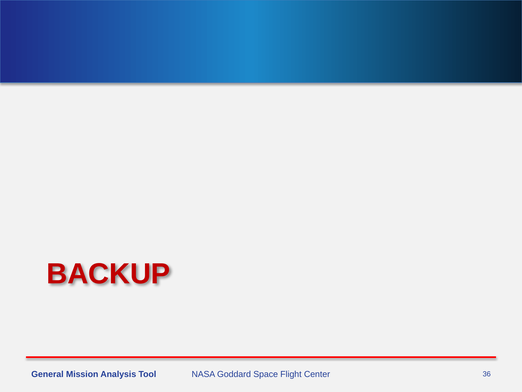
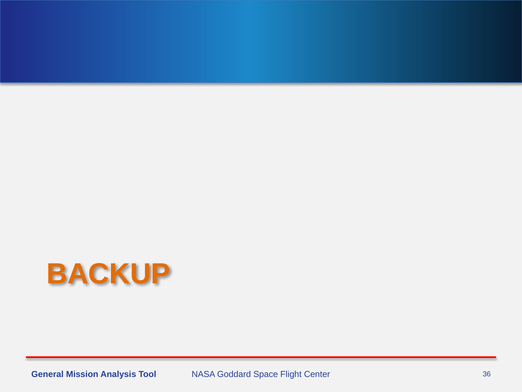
BACKUP colour: red -> orange (108, 274)
